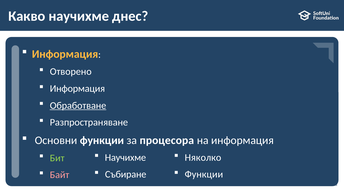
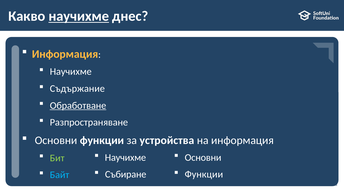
научихме underline: none -> present (79, 16)
Отворено: Отворено -> Научихме (71, 72)
Информация: Информация -> Съдържание (77, 89)
процесора: процесора -> устройства (167, 141)
Няколко: Няколко -> Основни (203, 158)
Байт colour: pink -> light blue (60, 175)
